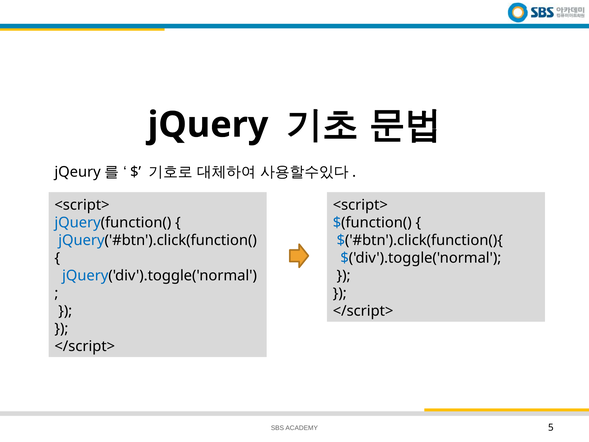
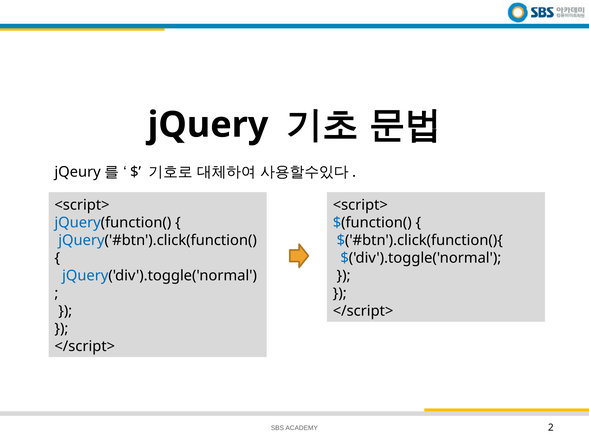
5: 5 -> 2 (551, 427)
